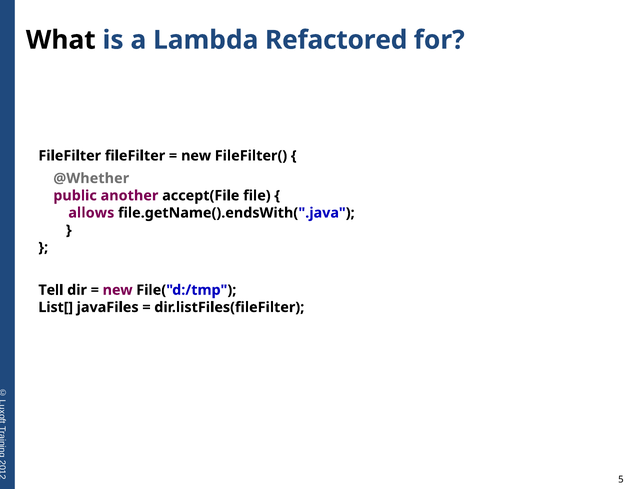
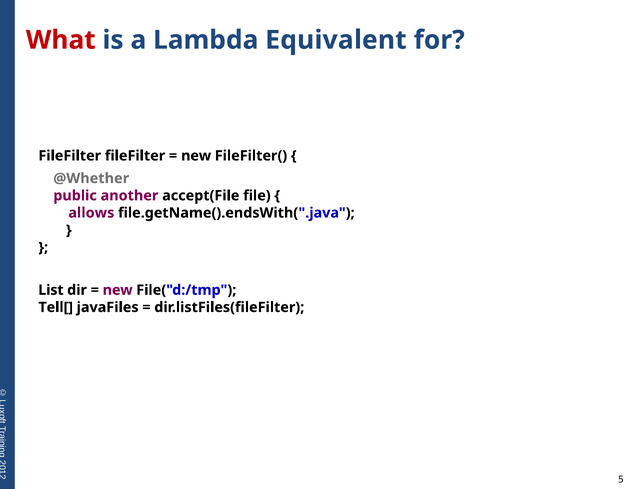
What colour: black -> red (61, 40)
Refactored: Refactored -> Equivalent (336, 40)
Tell: Tell -> List (51, 290)
List[: List[ -> Tell[ (56, 307)
